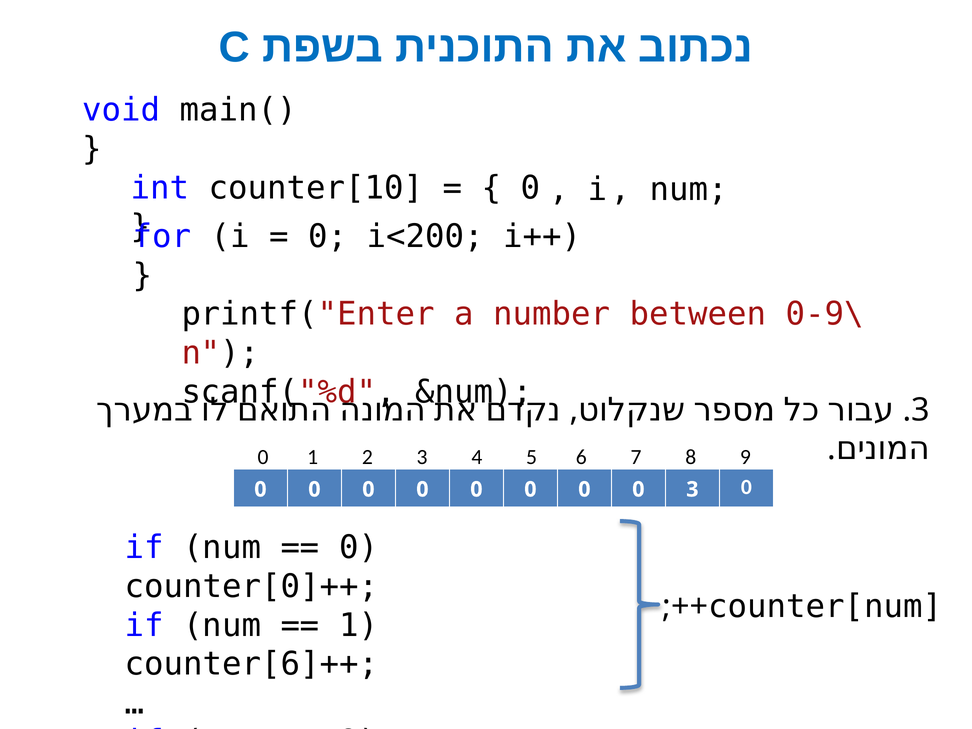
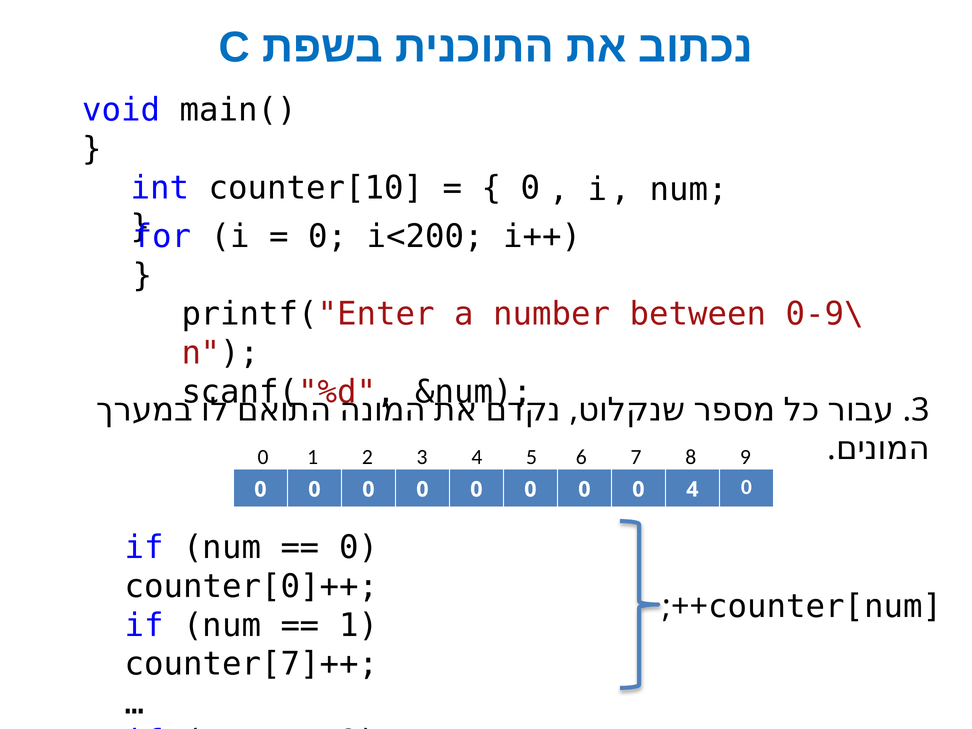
0 3: 3 -> 4 (692, 489)
counter[6]++: counter[6]++ -> counter[7]++ (251, 664)
